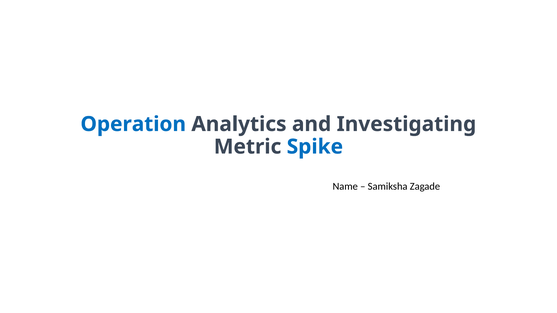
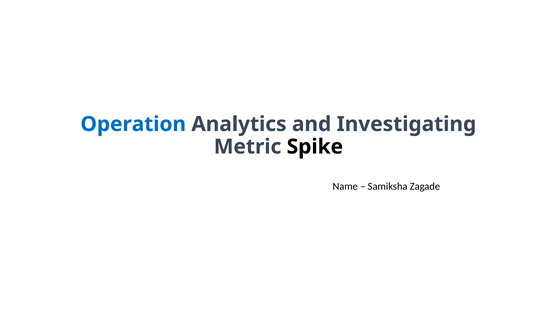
Spike colour: blue -> black (315, 147)
